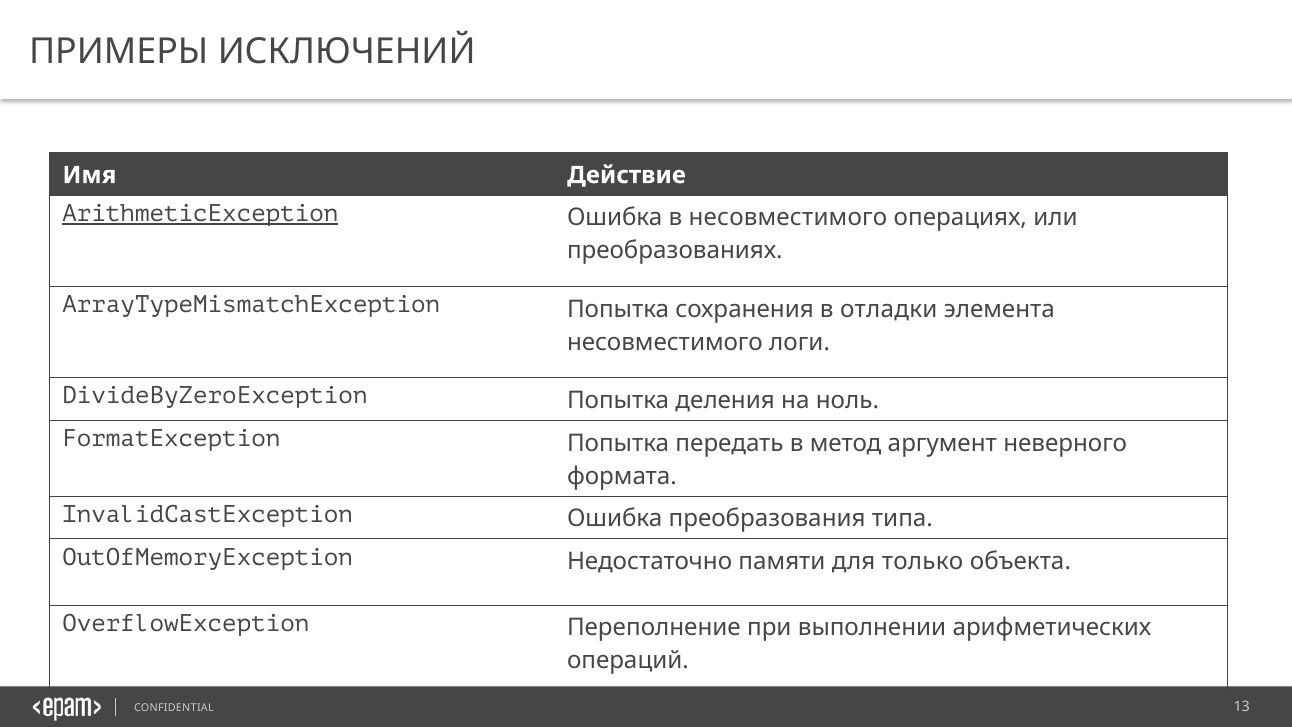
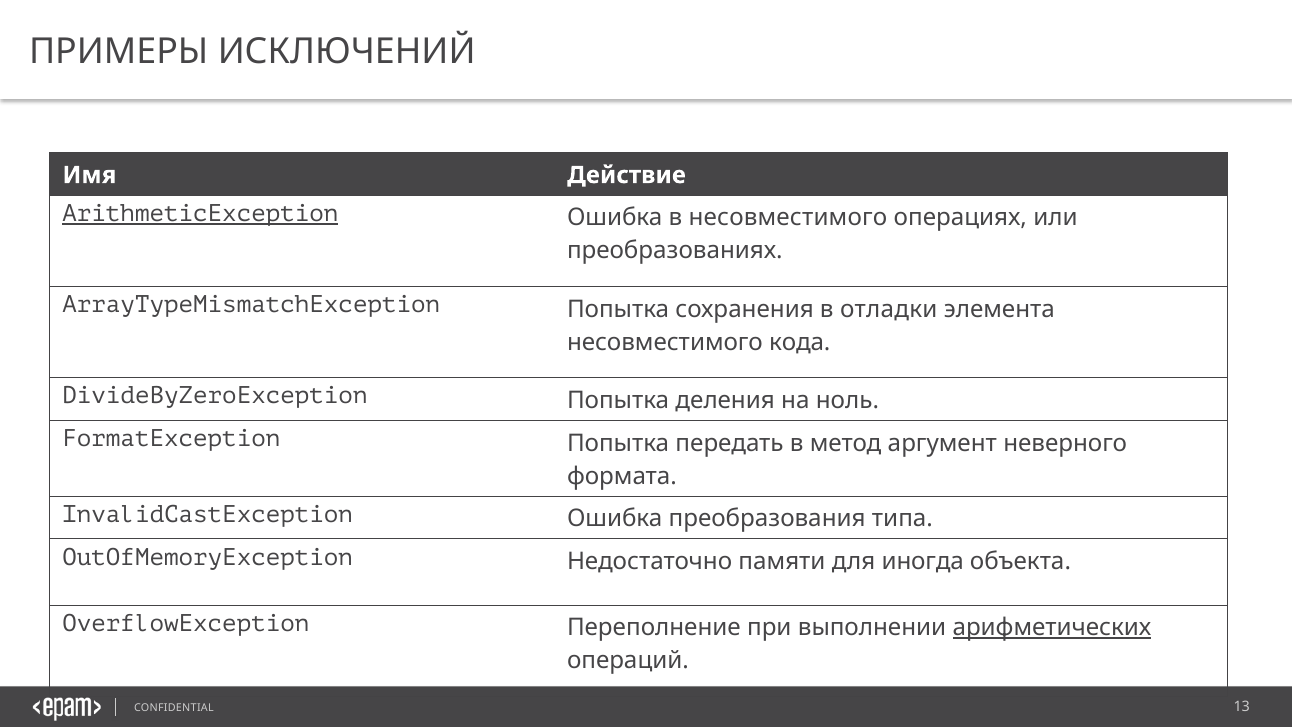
логи: логи -> кода (800, 342)
только: только -> иногда (923, 561)
арифметических underline: none -> present (1052, 627)
